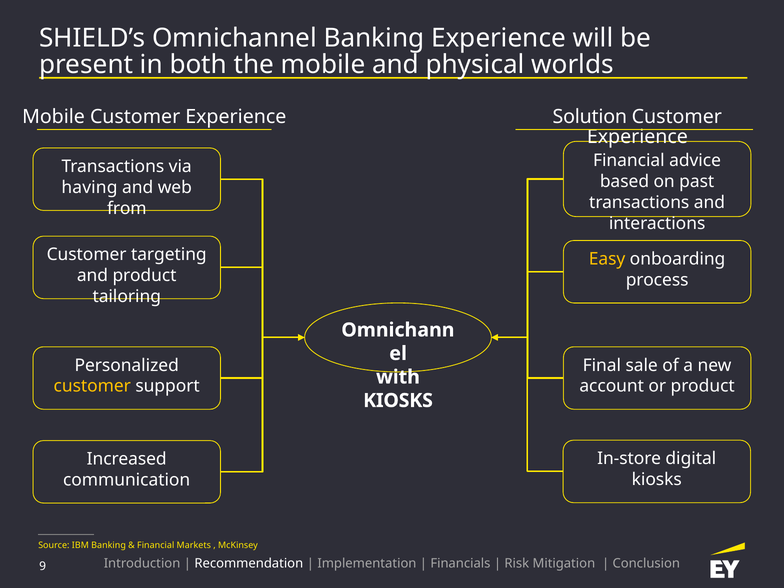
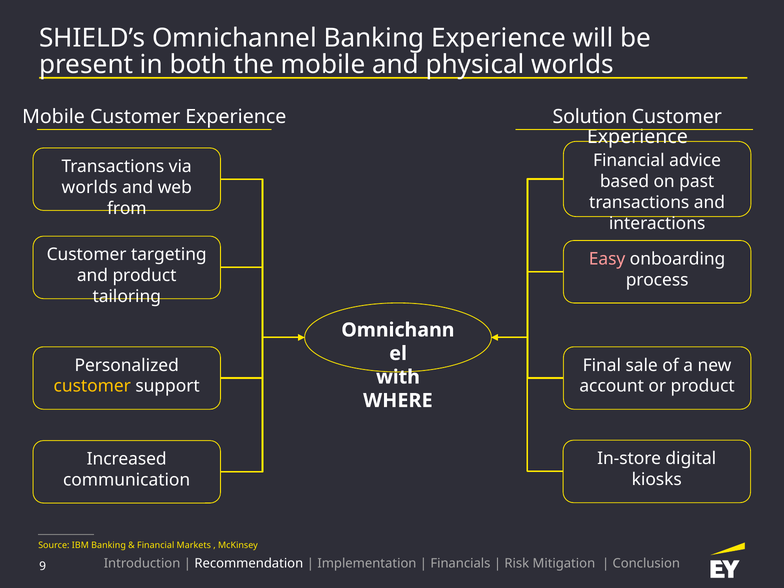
having: having -> worlds (89, 187)
Easy colour: yellow -> pink (607, 259)
KIOSKS: KIOSKS -> WHERE (398, 401)
